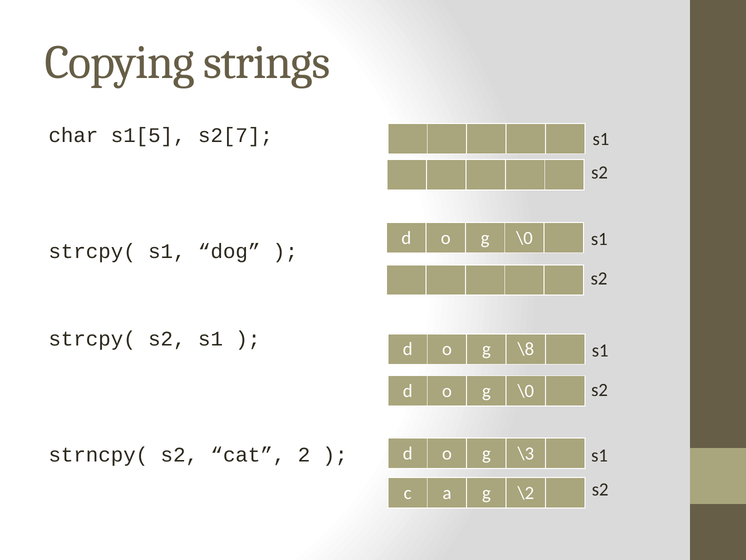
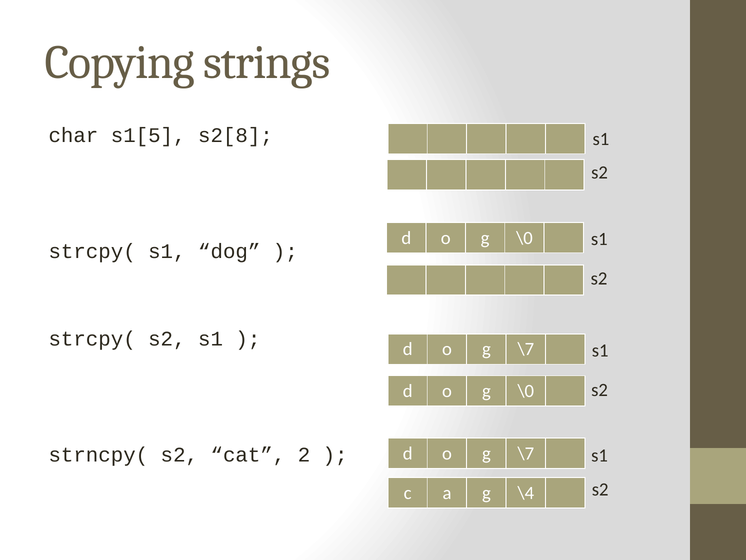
s2[7: s2[7 -> s2[8 (235, 135)
\8: \8 -> \7 (526, 349)
\3: \3 -> \7 (526, 453)
\2: \2 -> \4 (526, 492)
